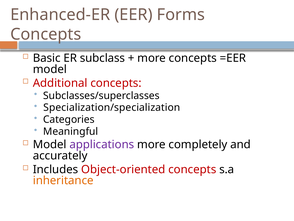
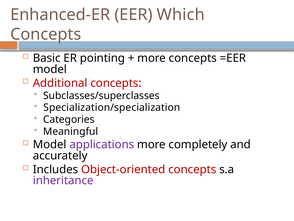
Forms: Forms -> Which (181, 15)
subclass: subclass -> pointing (102, 58)
inheritance colour: orange -> purple (63, 180)
